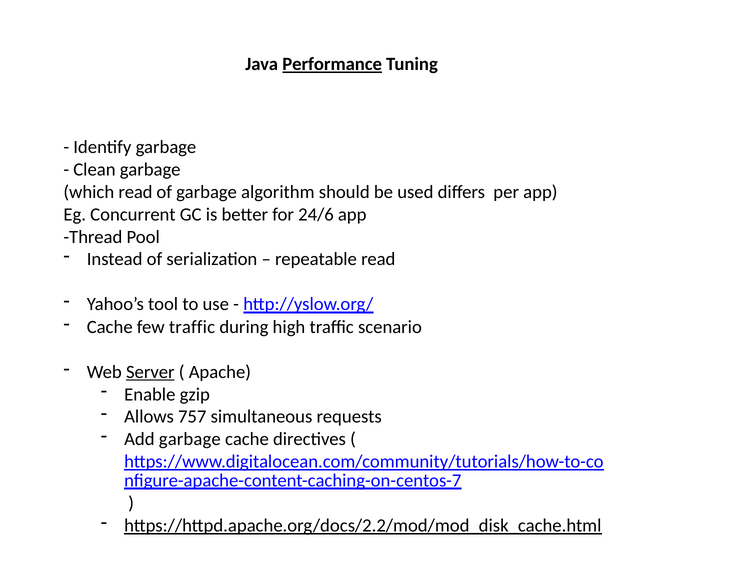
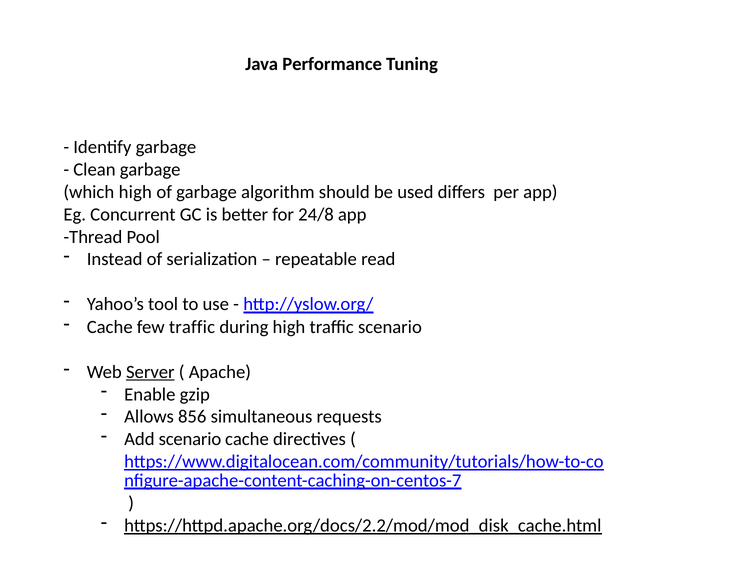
Performance underline: present -> none (332, 64)
which read: read -> high (135, 192)
24/6: 24/6 -> 24/8 (316, 214)
757: 757 -> 856 (192, 417)
Add garbage: garbage -> scenario (190, 439)
